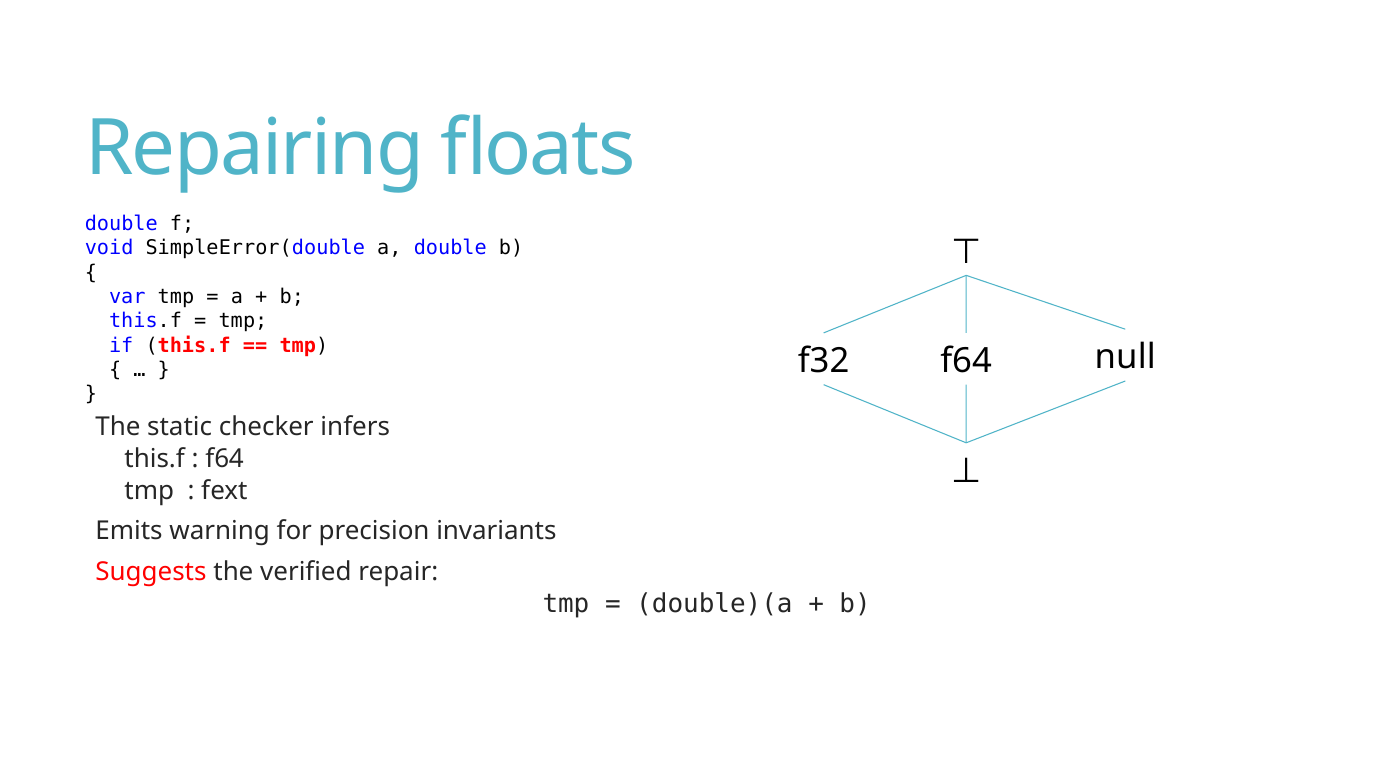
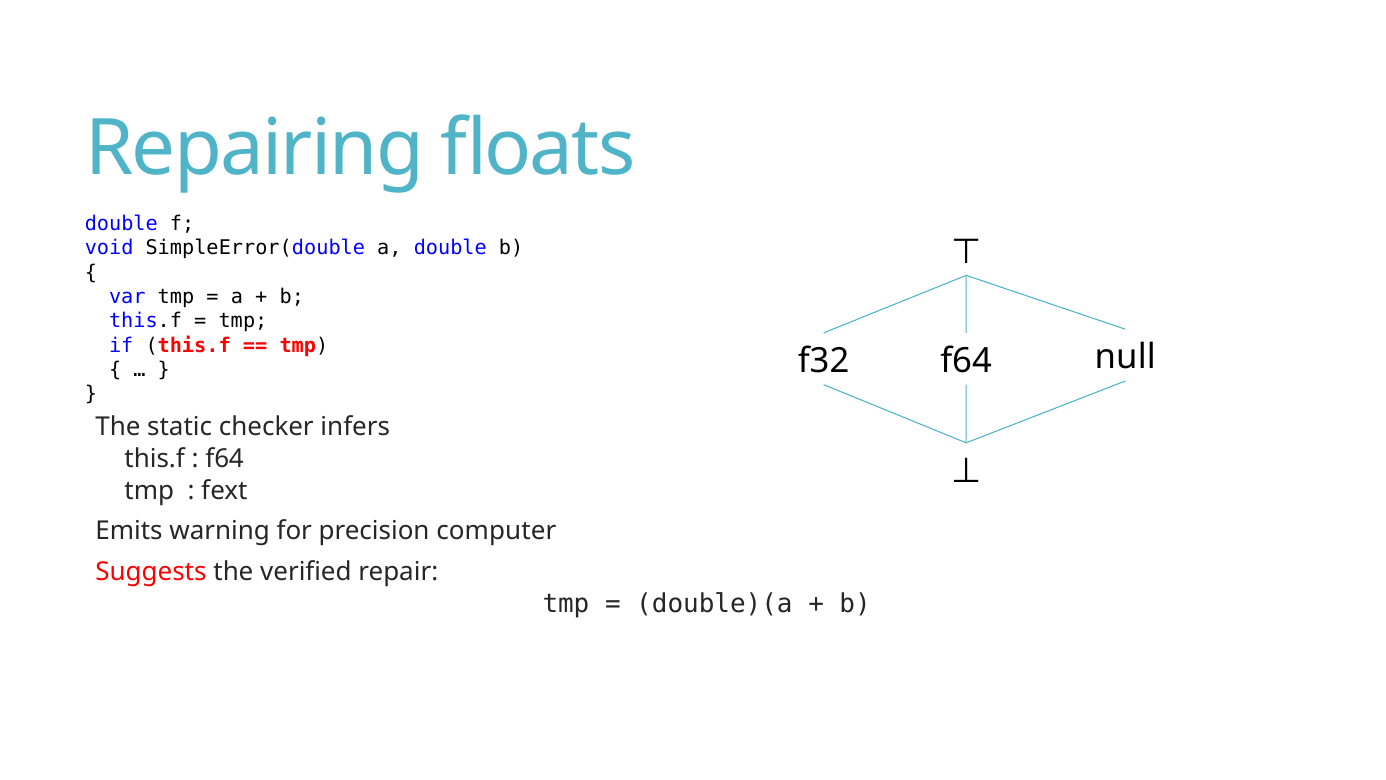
invariants: invariants -> computer (496, 531)
